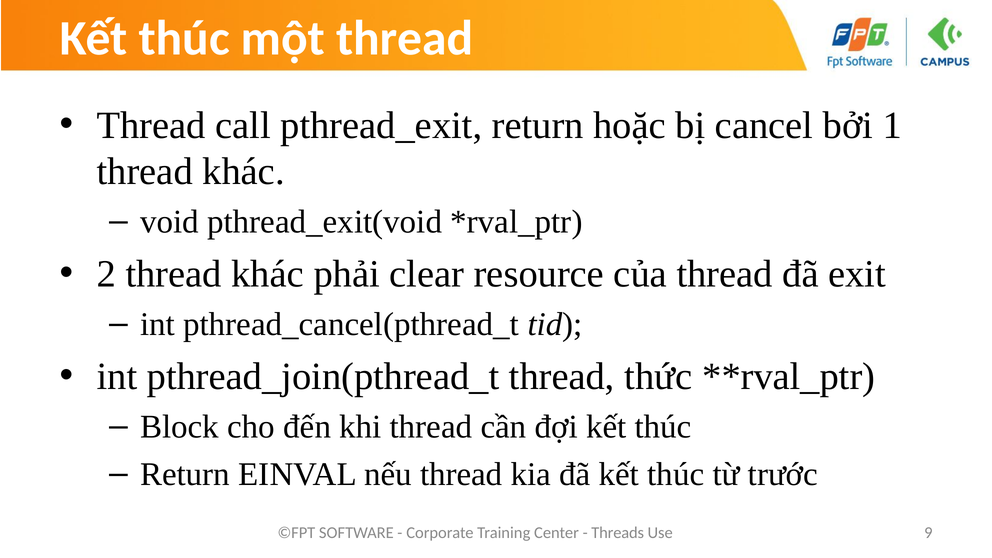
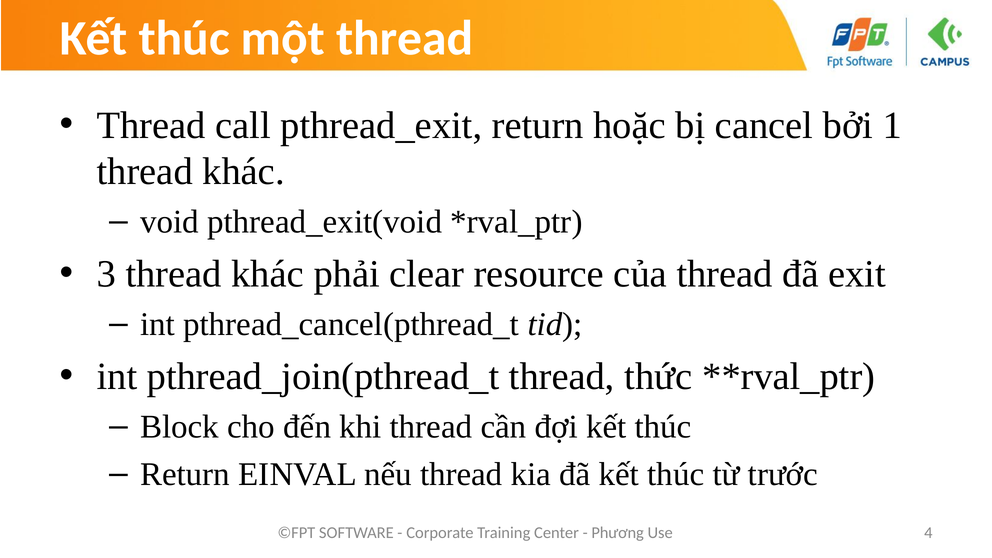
2: 2 -> 3 (106, 274)
Threads: Threads -> Phương (618, 533)
9: 9 -> 4 (928, 533)
